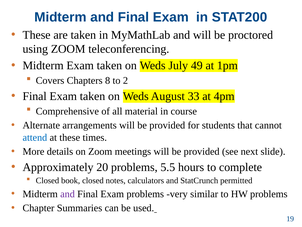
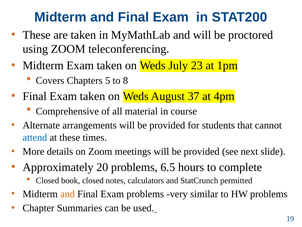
49: 49 -> 23 (197, 65)
8: 8 -> 5 (108, 80)
2: 2 -> 8 (125, 80)
33: 33 -> 37 (194, 96)
5.5: 5.5 -> 6.5 (168, 167)
and colour: purple -> orange (68, 193)
